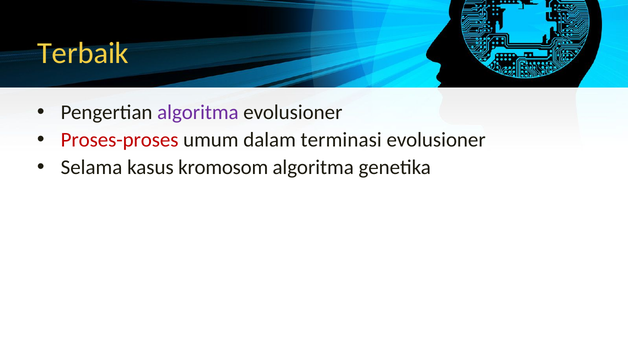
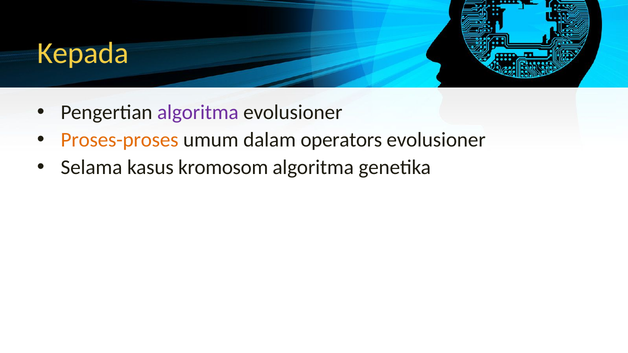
Terbaik: Terbaik -> Kepada (83, 53)
Proses-proses colour: red -> orange (120, 140)
terminasi: terminasi -> operators (341, 140)
